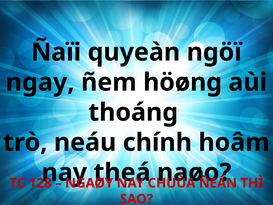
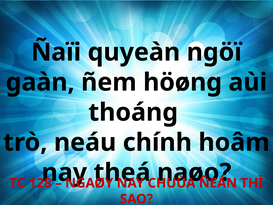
ngay: ngay -> gaàn (40, 82)
